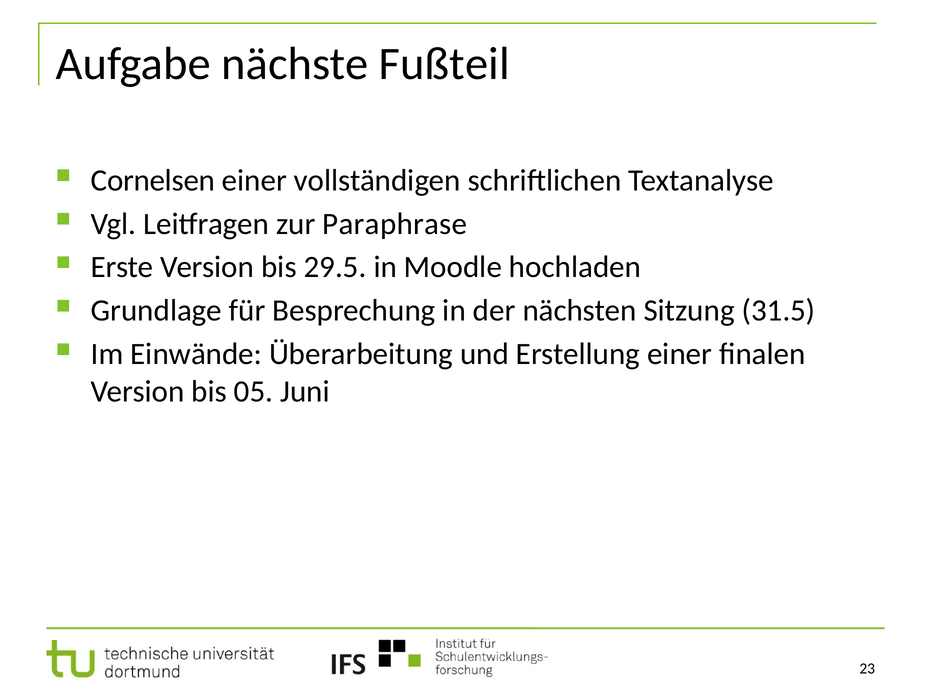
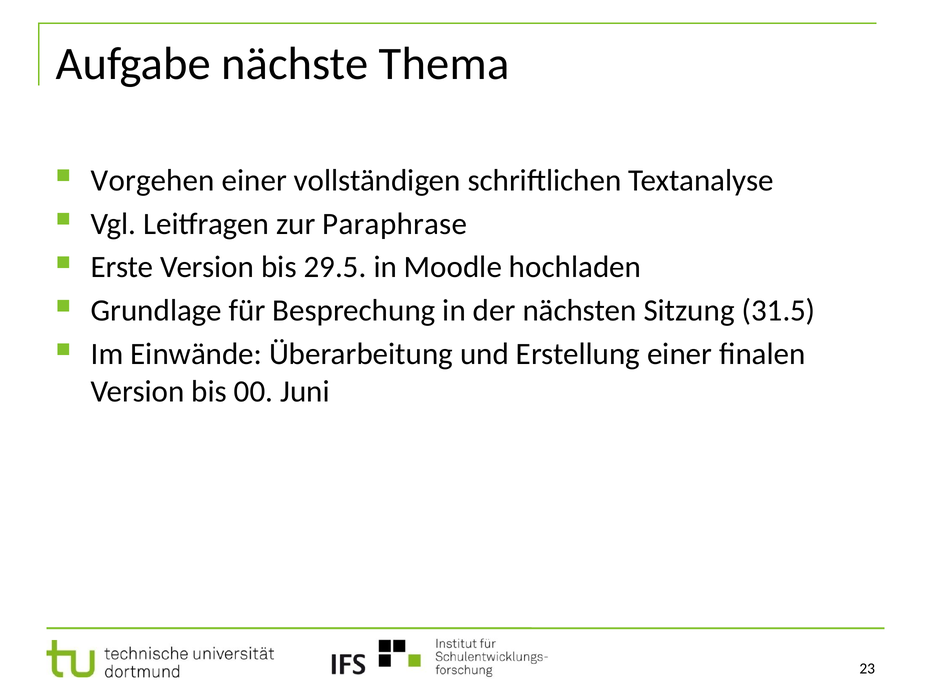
Fußteil: Fußteil -> Thema (444, 64)
Cornelsen: Cornelsen -> Vorgehen (153, 180)
05: 05 -> 00 (254, 391)
